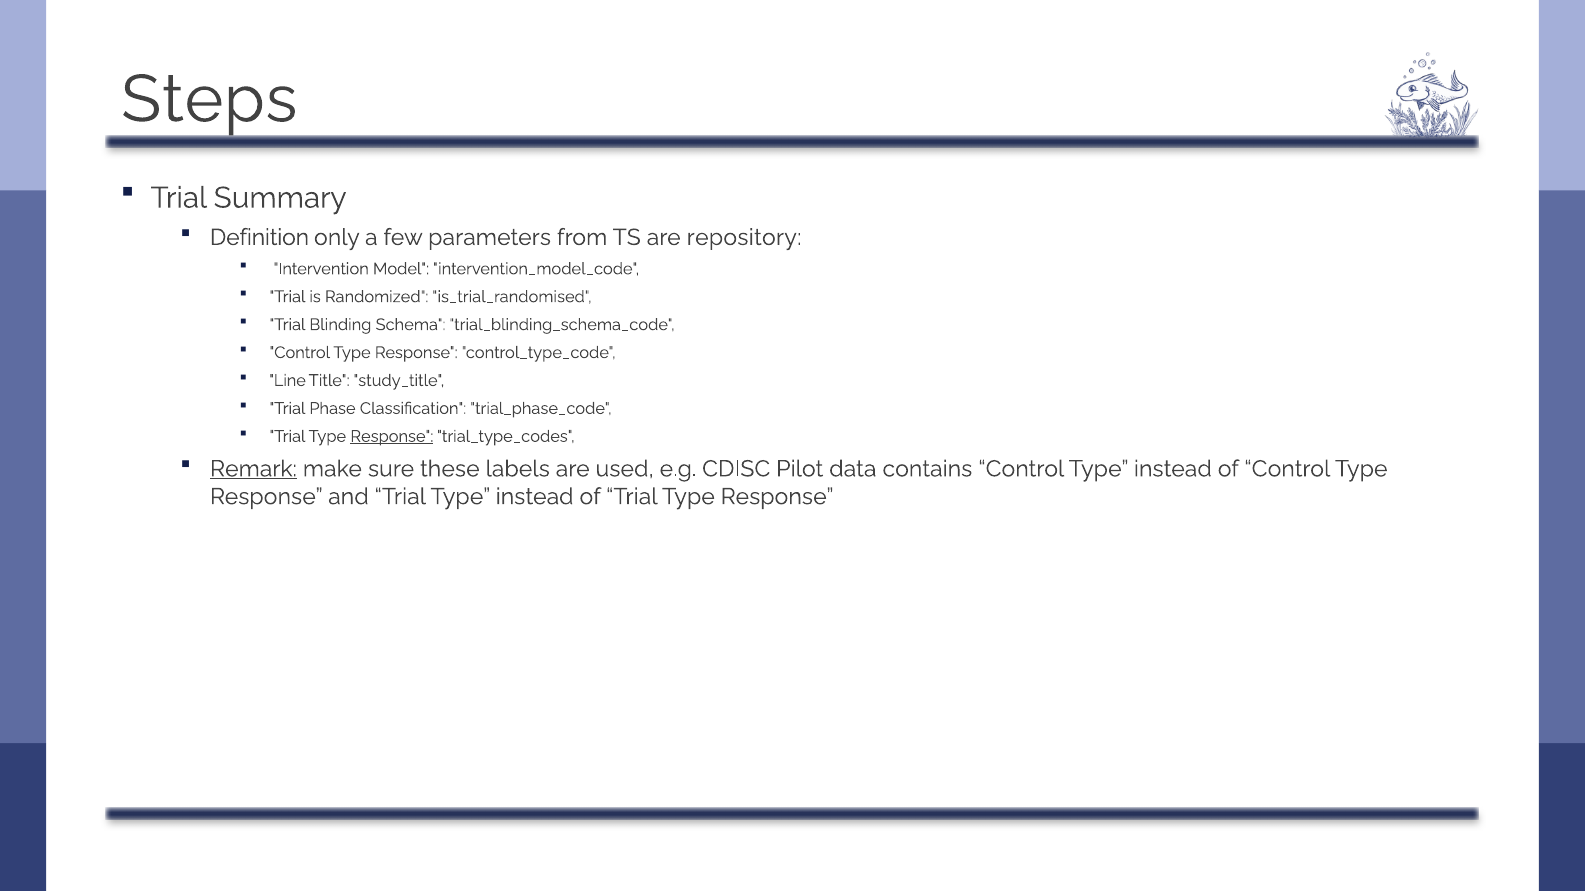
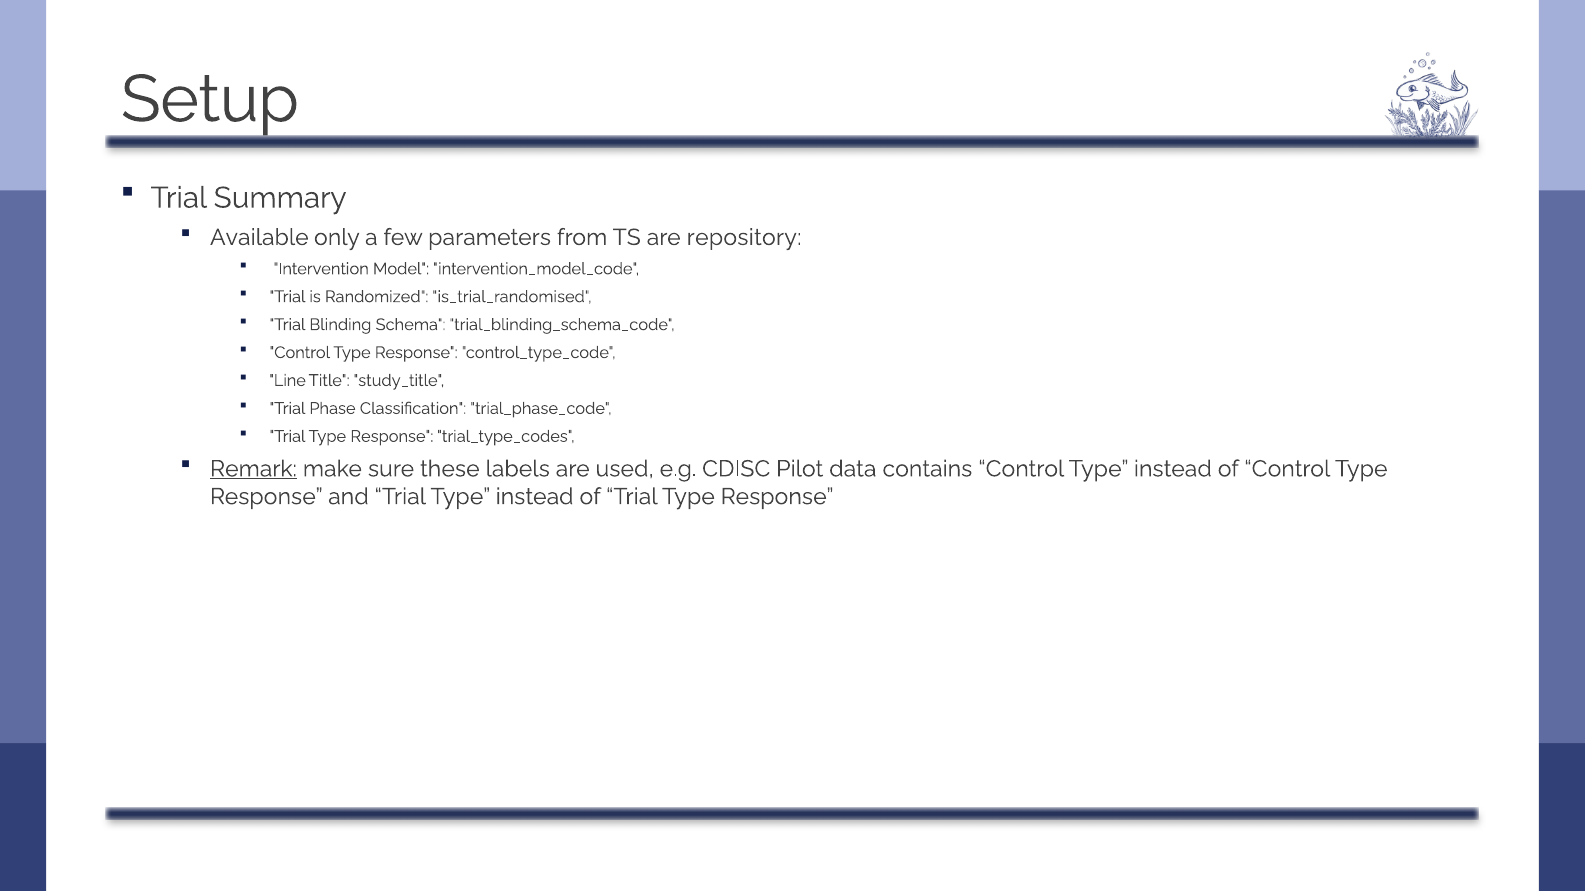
Steps: Steps -> Setup (210, 100)
Definition: Definition -> Available (259, 238)
Response underline: present -> none (392, 437)
